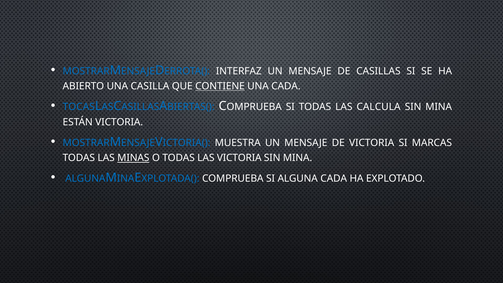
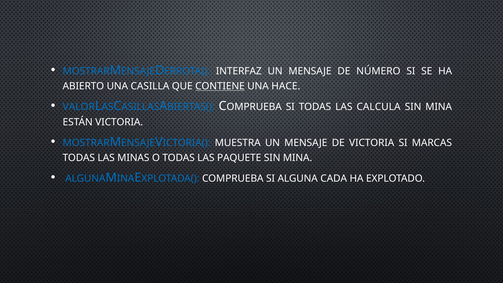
CASILLAS: CASILLAS -> NÚMERO (378, 71)
UNA CADA: CADA -> HACE (286, 86)
TOCAS: TOCAS -> VALOR (79, 107)
MINAS underline: present -> none (133, 158)
LAS VICTORIA: VICTORIA -> PAQUETE (239, 158)
